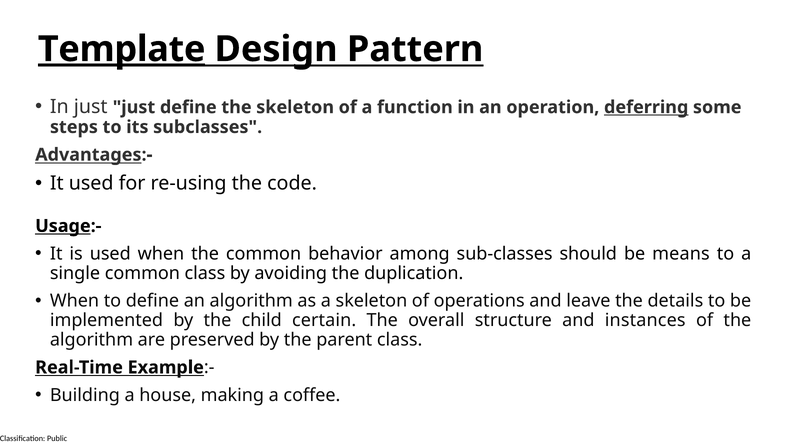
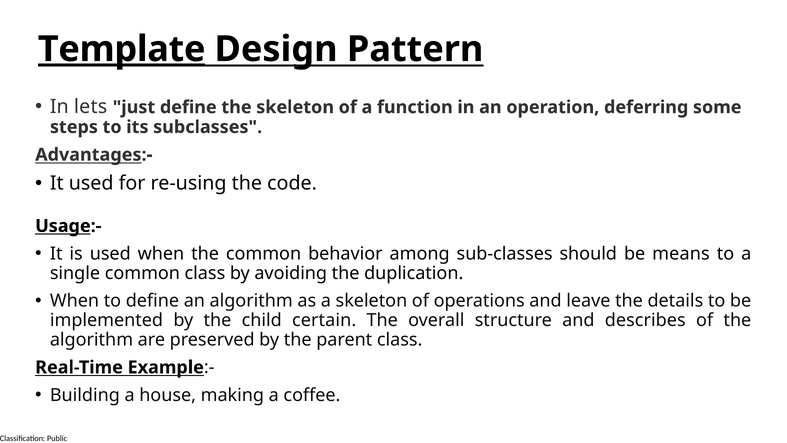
In just: just -> lets (91, 107)
deferring underline: present -> none (646, 107)
instances: instances -> describes (645, 320)
